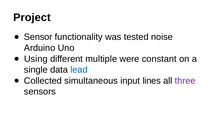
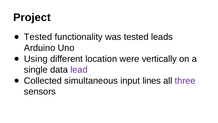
Sensor: Sensor -> Tested (38, 37)
noise: noise -> leads (162, 37)
multiple: multiple -> location (101, 59)
constant: constant -> vertically (159, 59)
lead colour: blue -> purple (79, 70)
